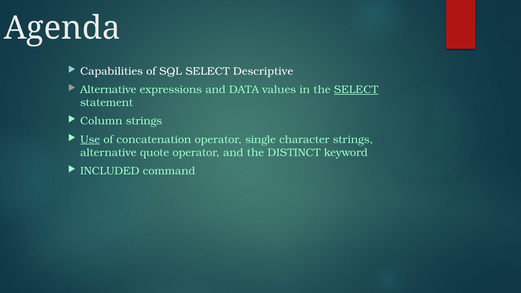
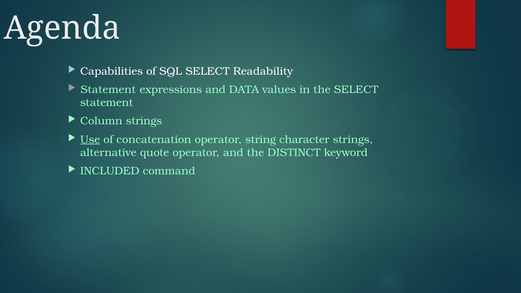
Descriptive: Descriptive -> Readability (263, 71)
Alternative: Alternative -> Statement (108, 90)
SELECT underline: present -> none (356, 90)
single: single -> string (261, 140)
